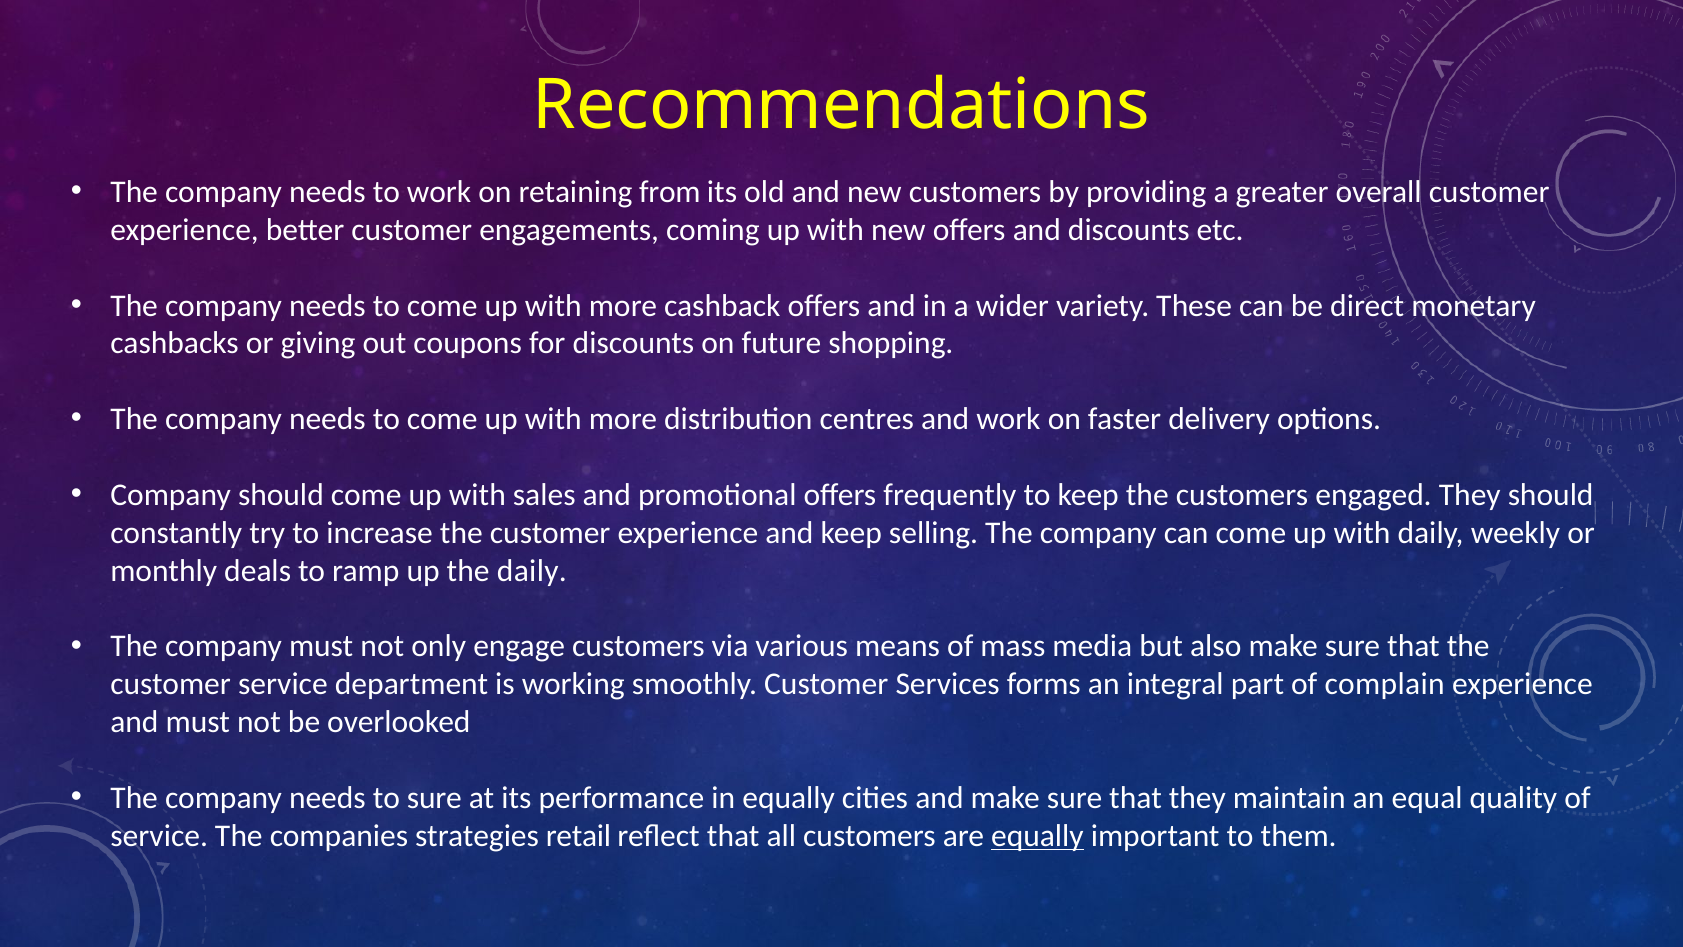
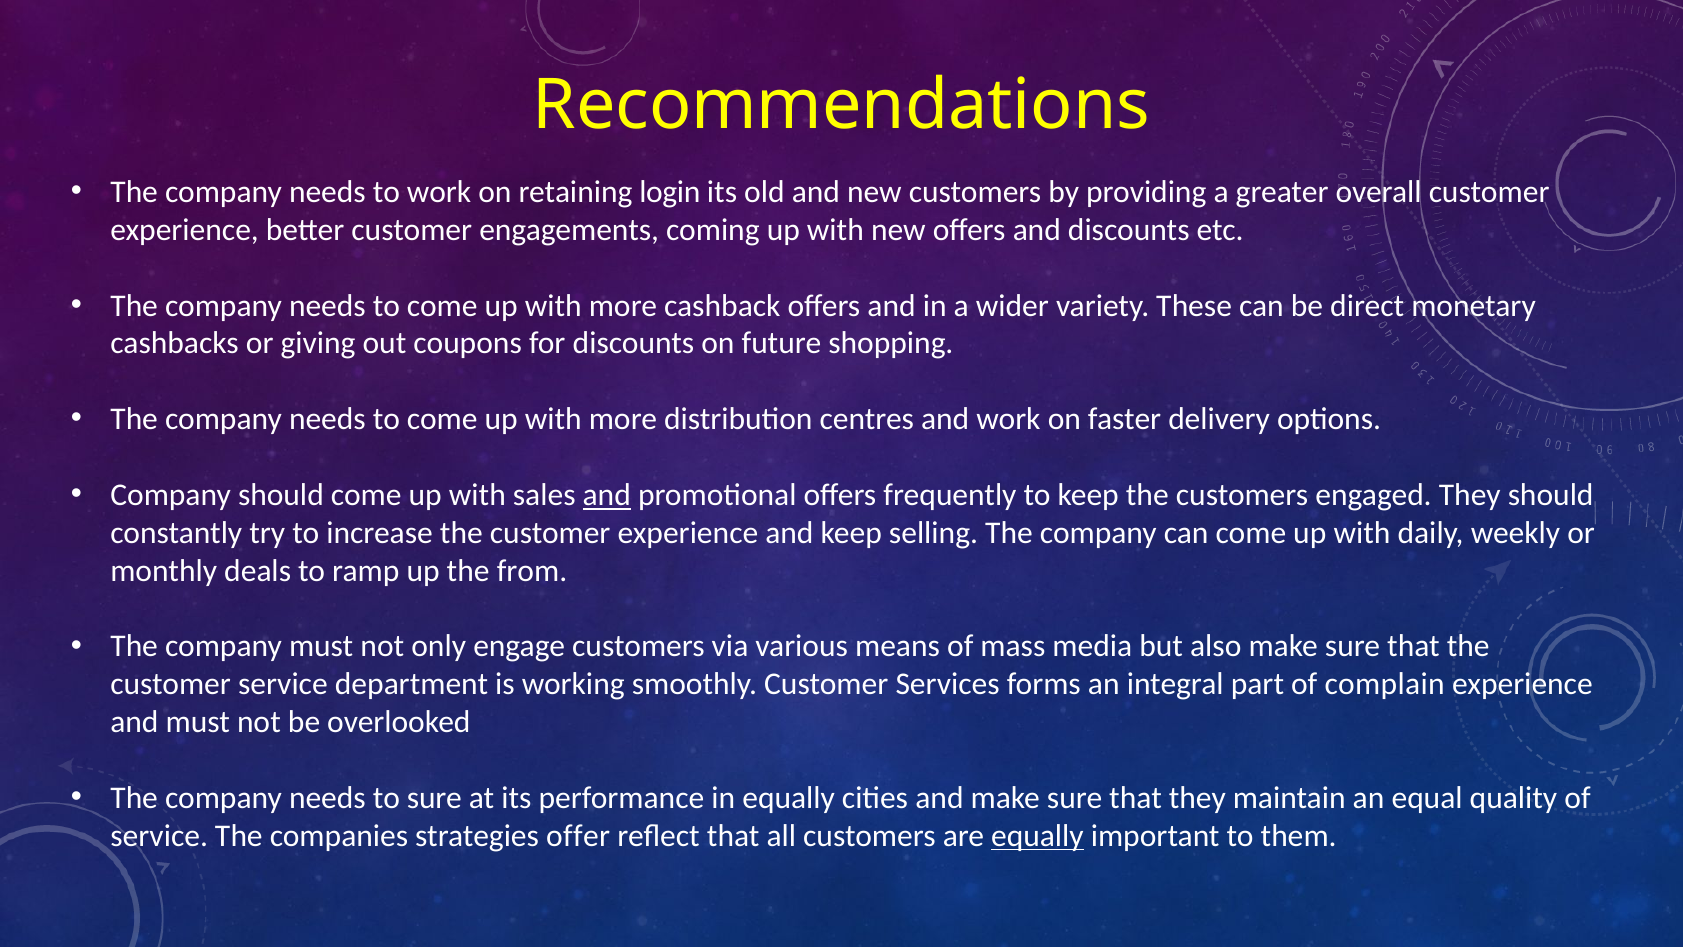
from: from -> login (670, 192)
and underline: none -> present (607, 495)
the daily: daily -> from (532, 571)
retail: retail -> offer (578, 836)
